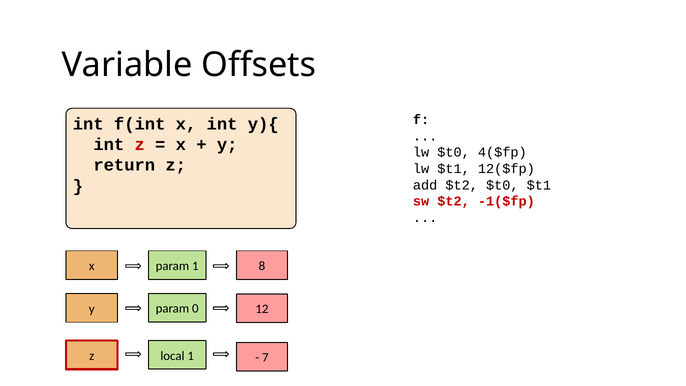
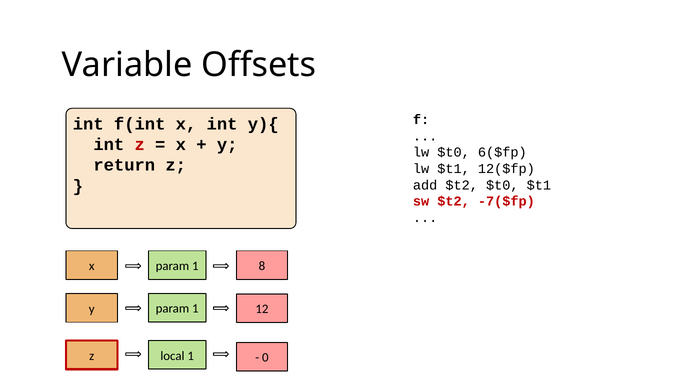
4($fp: 4($fp -> 6($fp (502, 152)
-1($fp: -1($fp -> -7($fp (506, 201)
0: 0 -> 1 (195, 308)
7: 7 -> 0 (265, 357)
